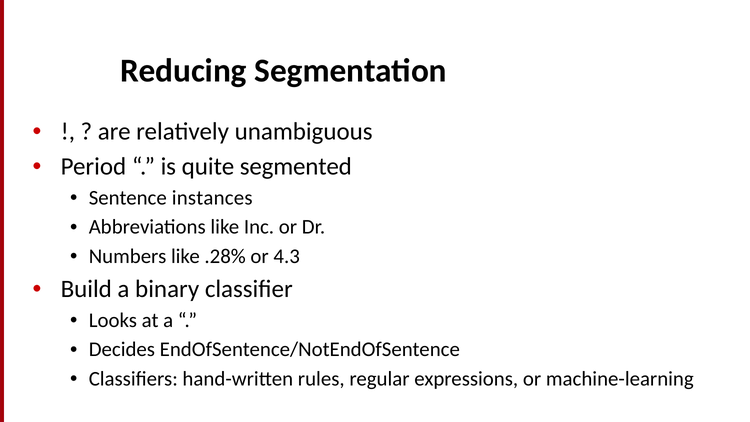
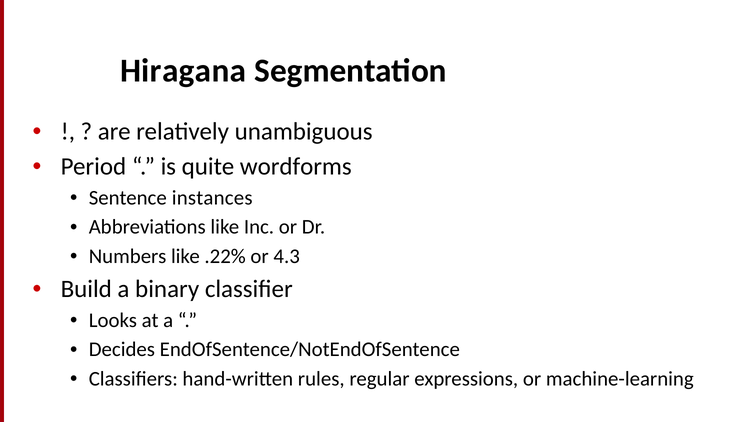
Reducing: Reducing -> Hiragana (183, 71)
segmented: segmented -> wordforms (296, 166)
.28%: .28% -> .22% (225, 256)
